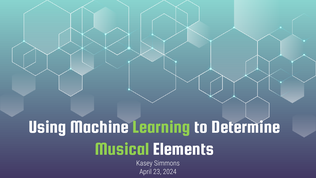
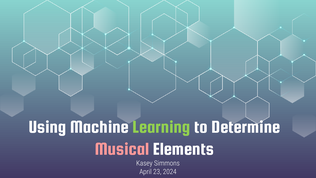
Musical colour: light green -> pink (122, 149)
